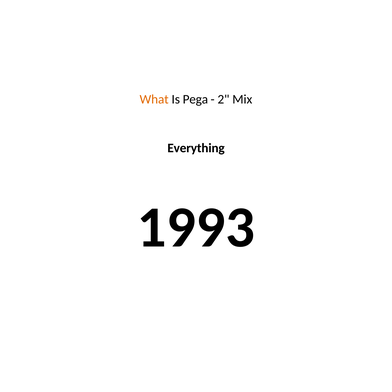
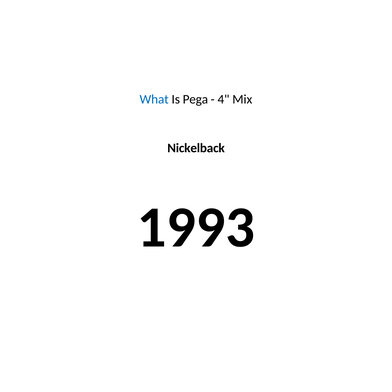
What colour: orange -> blue (154, 99)
2: 2 -> 4 (223, 99)
Everything: Everything -> Nickelback (196, 148)
